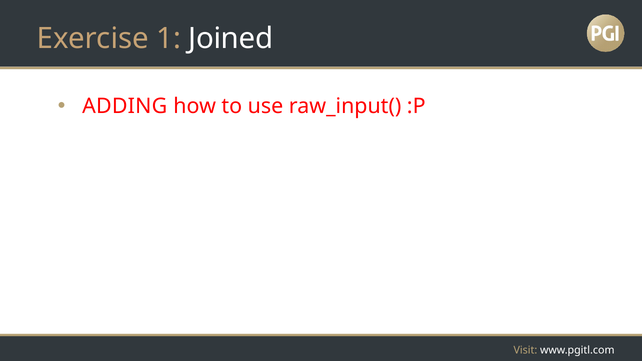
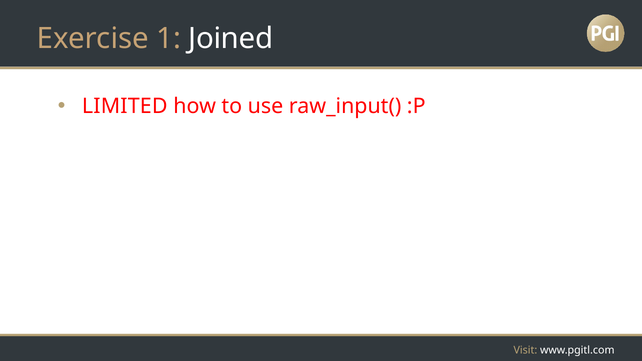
ADDING: ADDING -> LIMITED (125, 106)
